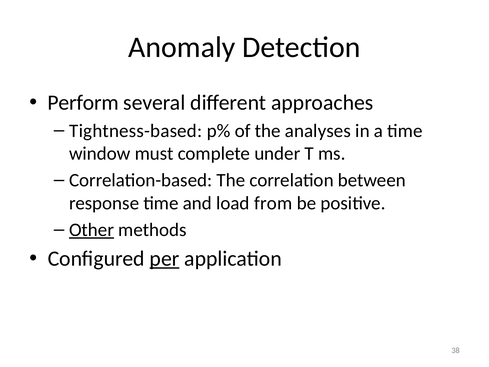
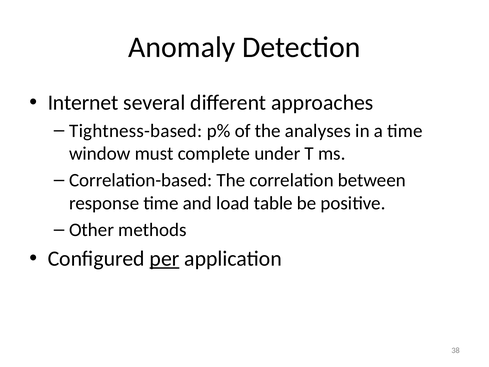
Perform: Perform -> Internet (83, 103)
from: from -> table (273, 203)
Other underline: present -> none (92, 230)
